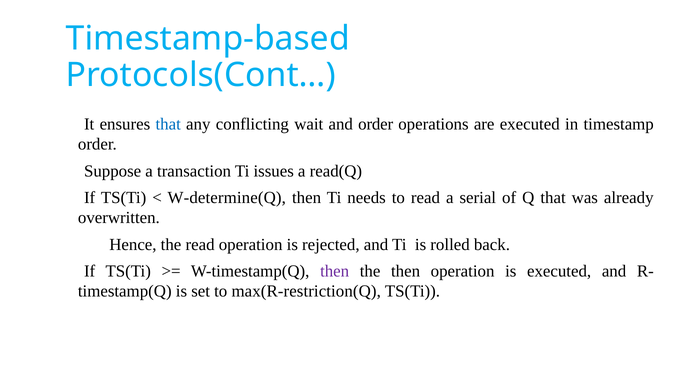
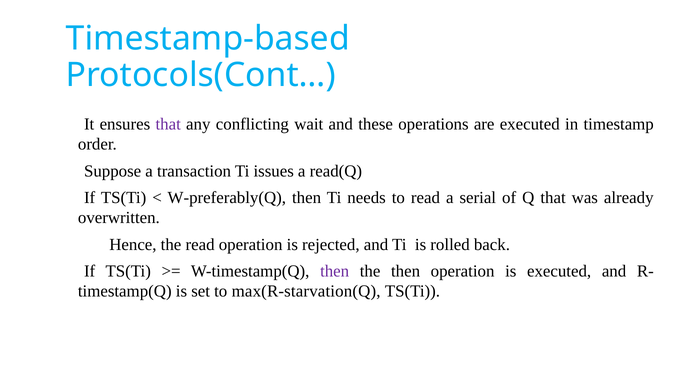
that colour: blue -> purple (168, 124)
and order: order -> these (376, 124)
W-determine(Q: W-determine(Q -> W-preferably(Q (227, 197)
max(R-restriction(Q: max(R-restriction(Q -> max(R-starvation(Q (306, 291)
